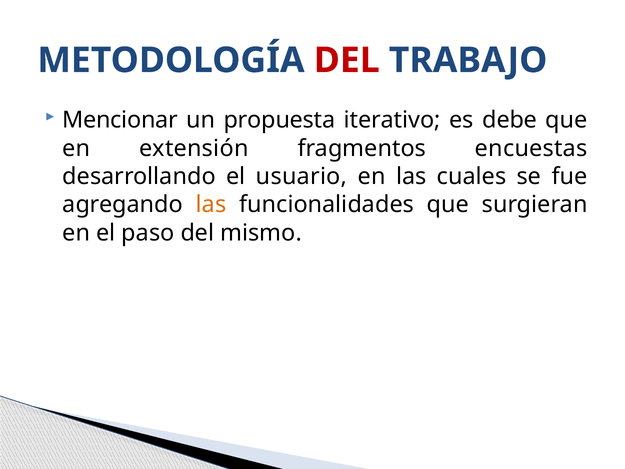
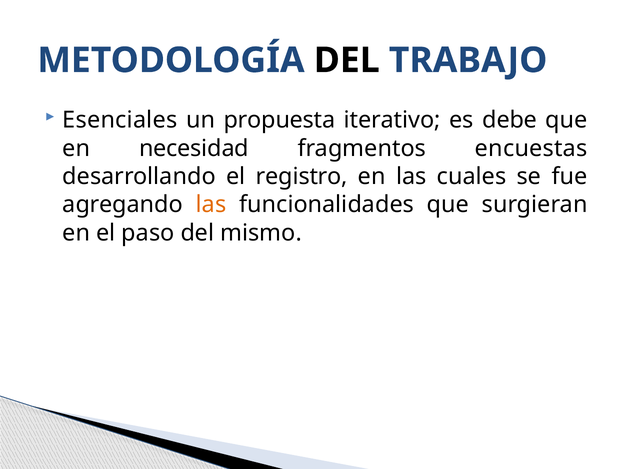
DEL colour: red -> black (347, 60)
Mencionar: Mencionar -> Esenciales (120, 120)
extensión: extensión -> necesidad (194, 148)
usuario: usuario -> registro (302, 176)
